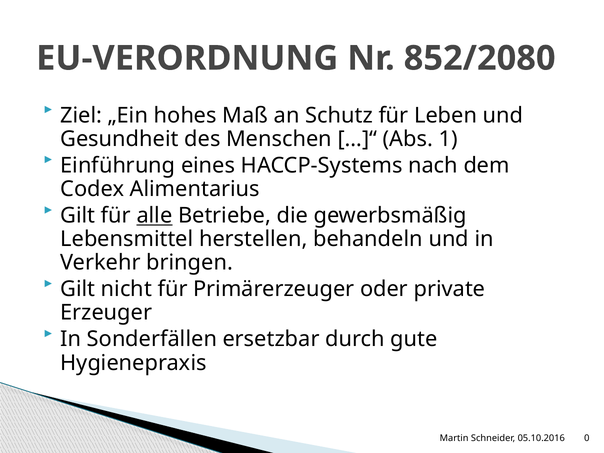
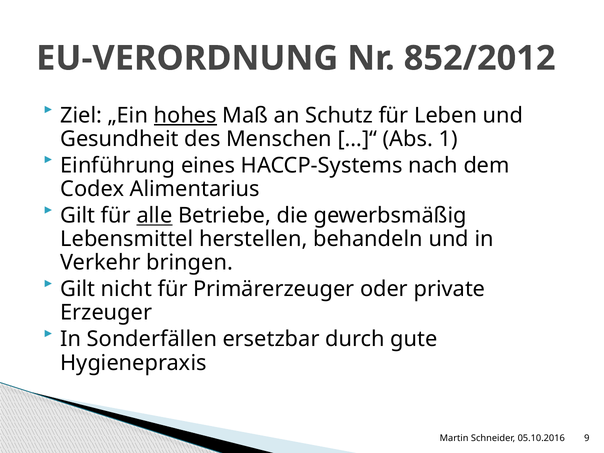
852/2080: 852/2080 -> 852/2012 (480, 58)
hohes underline: none -> present (185, 115)
0: 0 -> 9 (587, 438)
